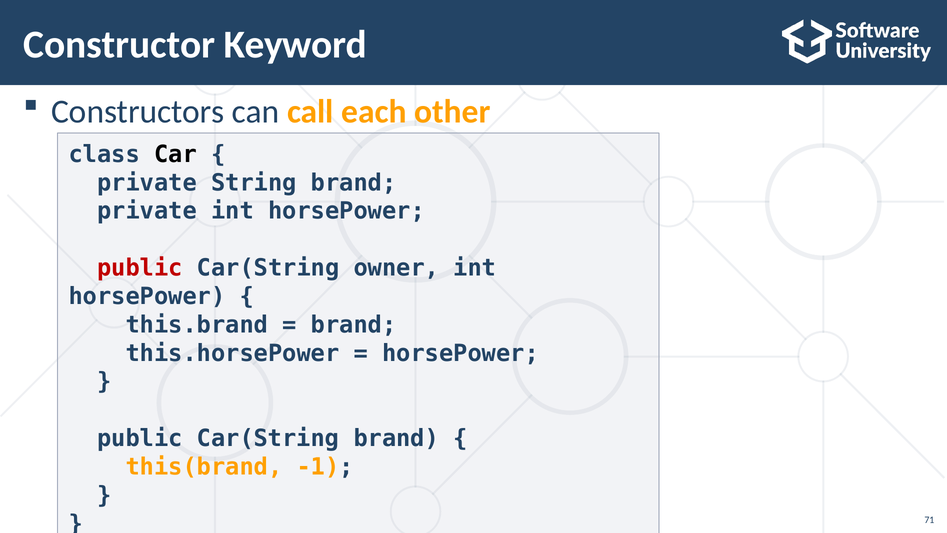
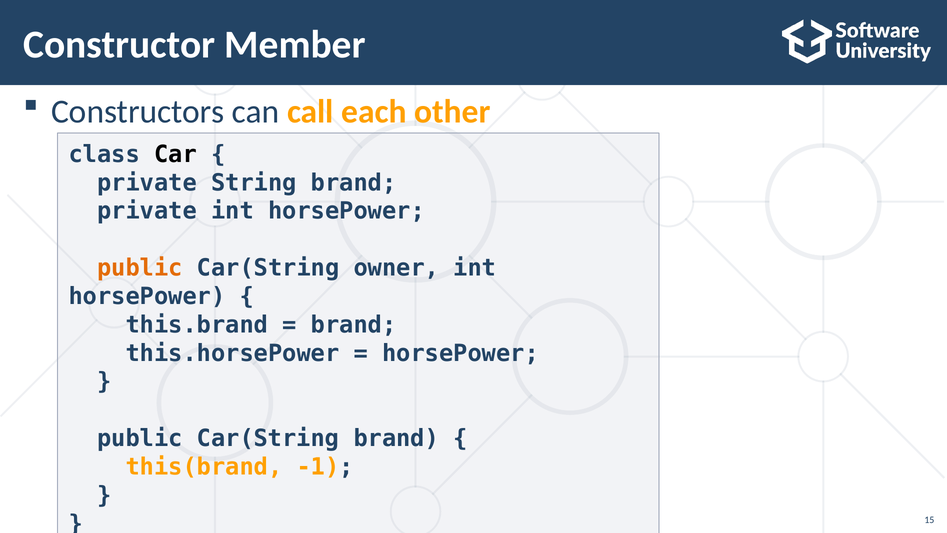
Keyword: Keyword -> Member (295, 45)
public colour: red -> orange (140, 268)
71: 71 -> 15 (929, 520)
